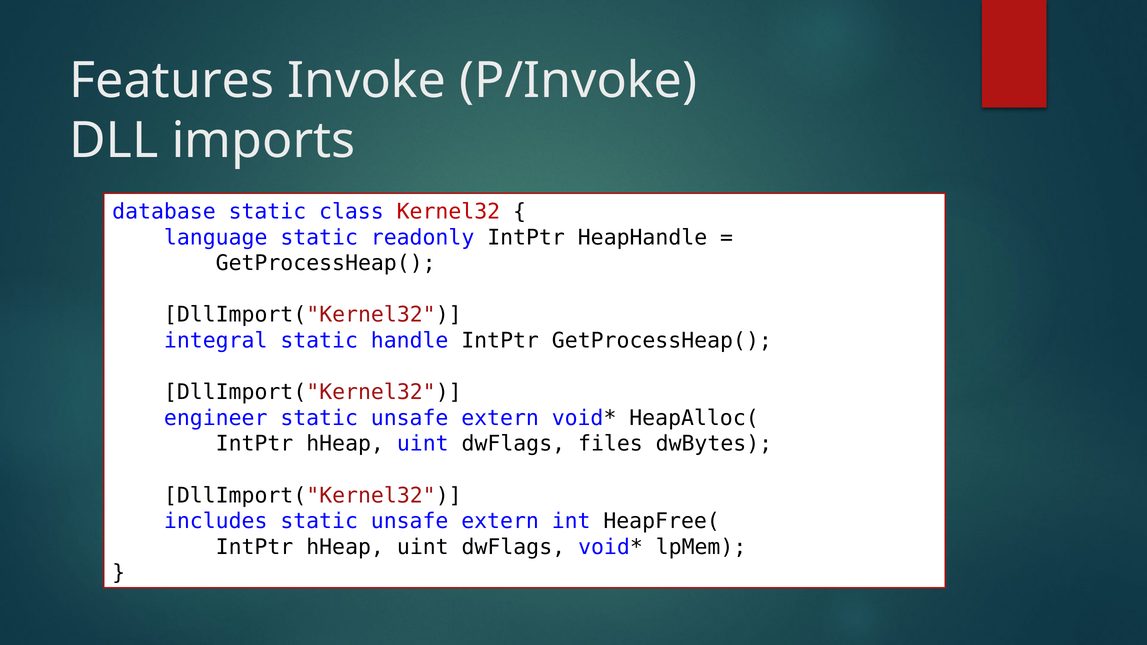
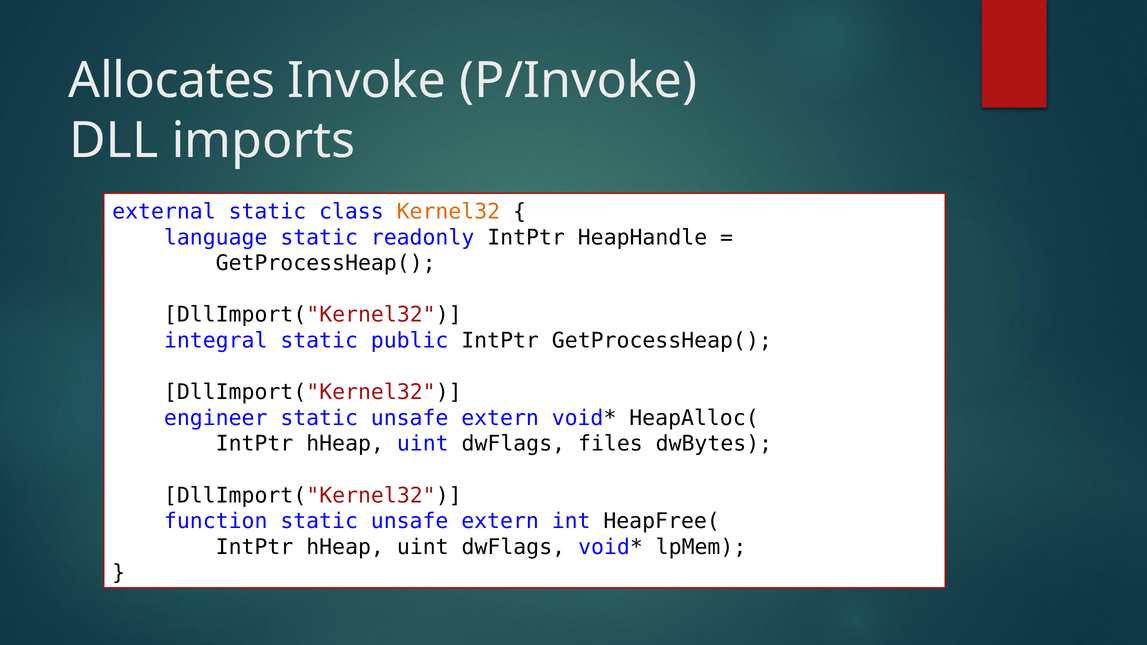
Features: Features -> Allocates (172, 81)
database: database -> external (164, 212)
Kernel32 colour: red -> orange (448, 212)
handle: handle -> public (410, 341)
includes: includes -> function (216, 521)
